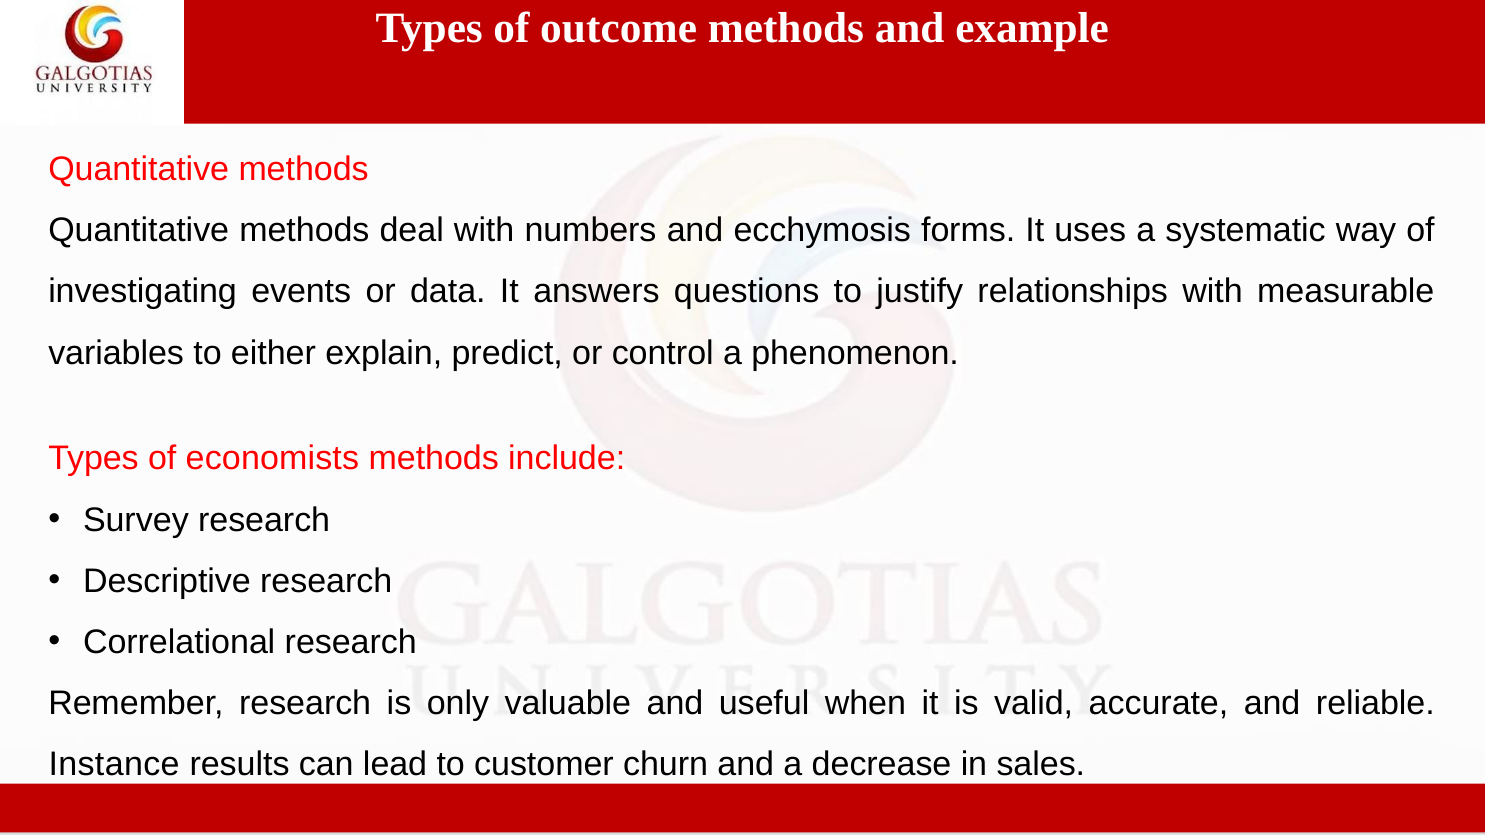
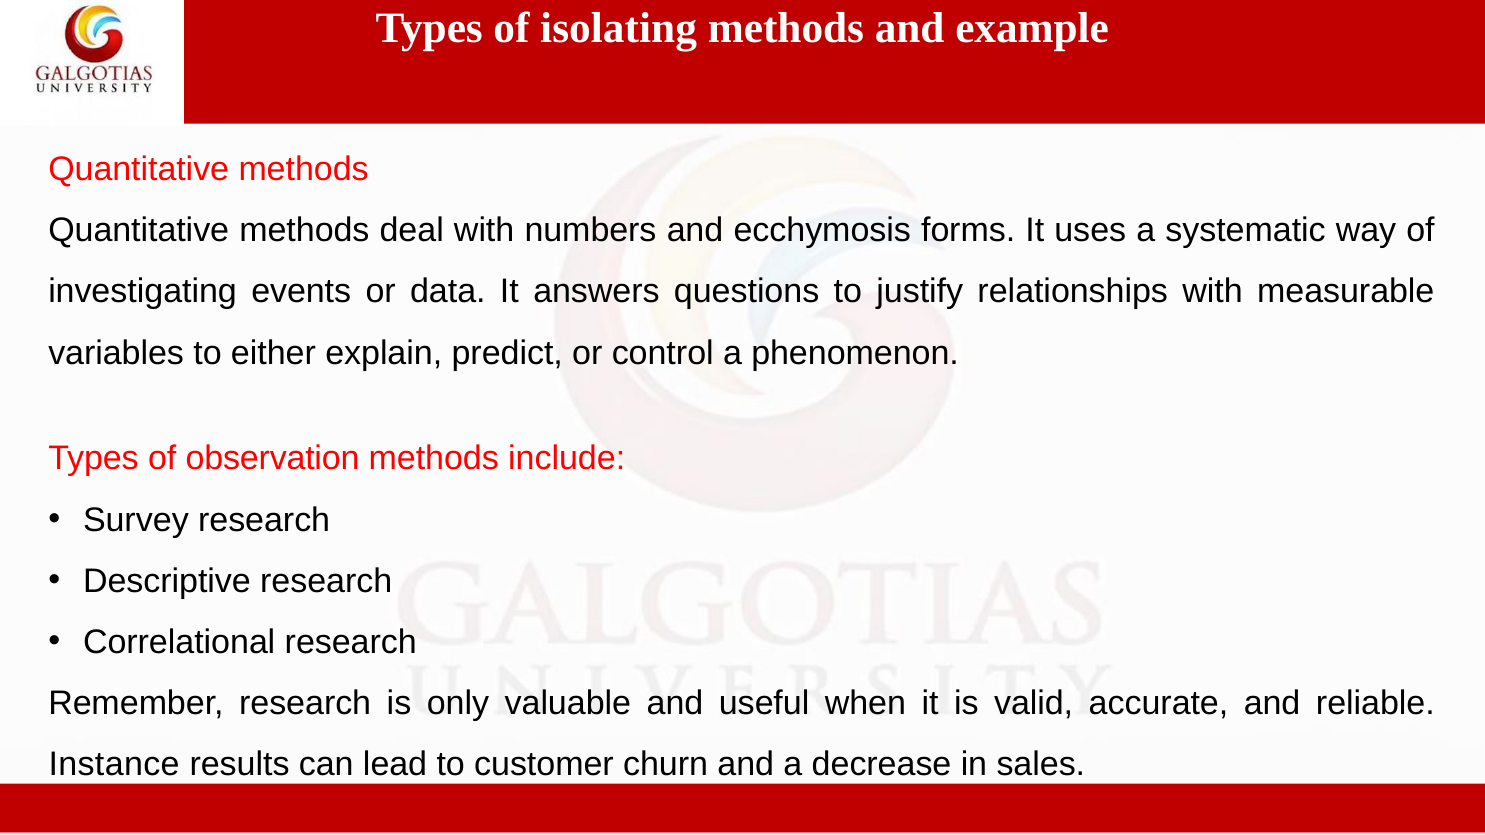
outcome: outcome -> isolating (619, 29)
economists: economists -> observation (273, 459)
